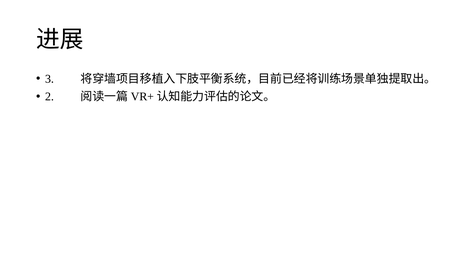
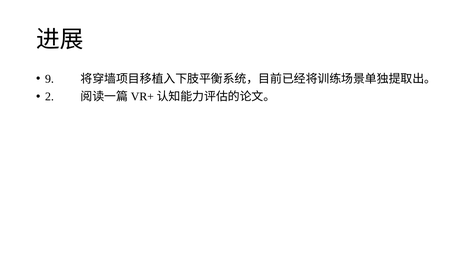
3: 3 -> 9 (49, 79)
